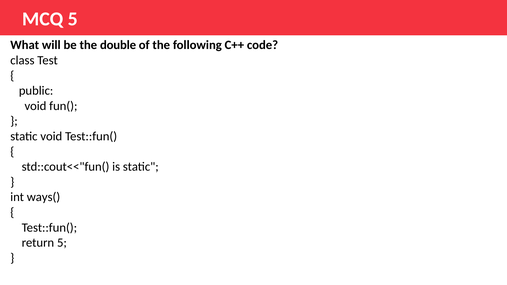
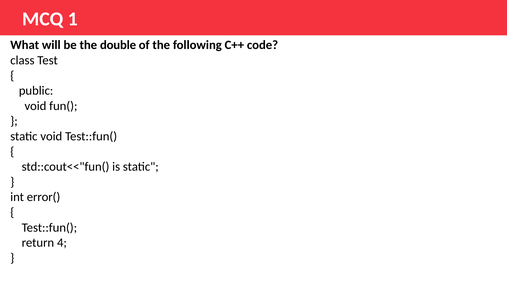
MCQ 5: 5 -> 1 (73, 19)
ways(: ways( -> error( (44, 197)
return 5: 5 -> 4 (62, 243)
